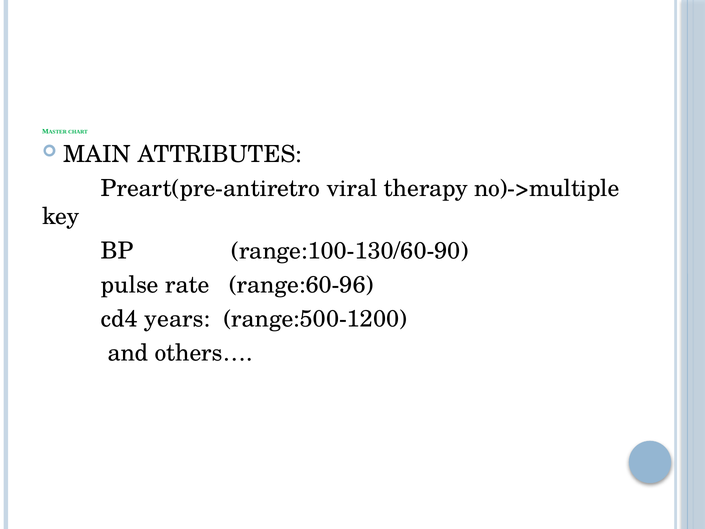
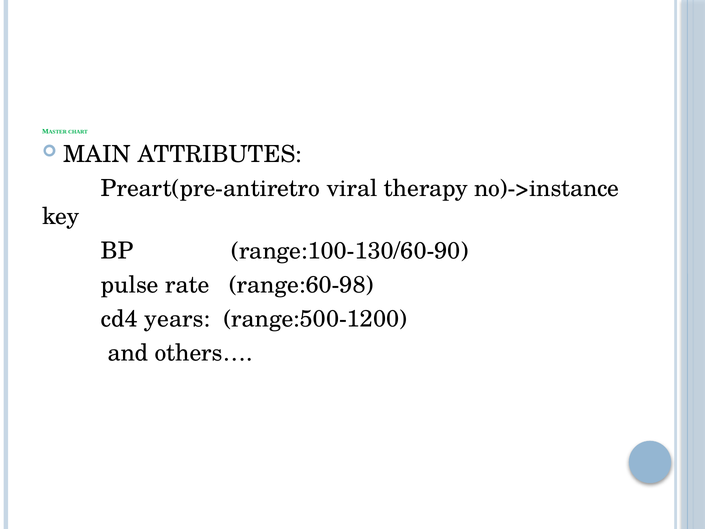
no)->multiple: no)->multiple -> no)->instance (547, 188)
range:60-96: range:60-96 -> range:60-98 (301, 285)
